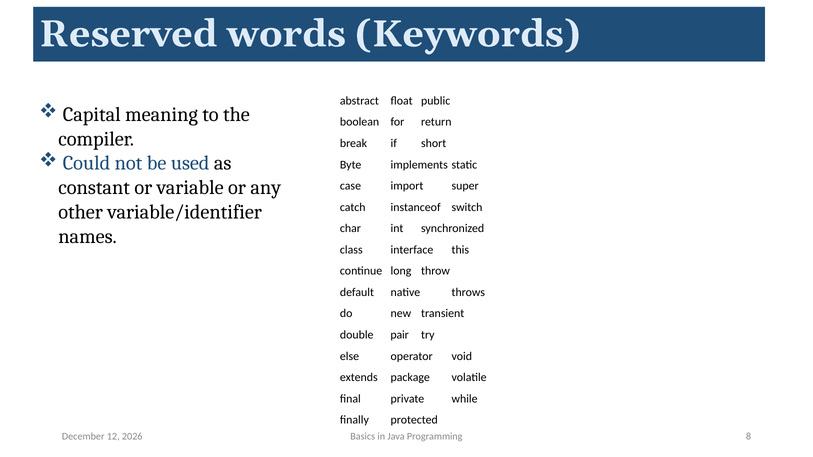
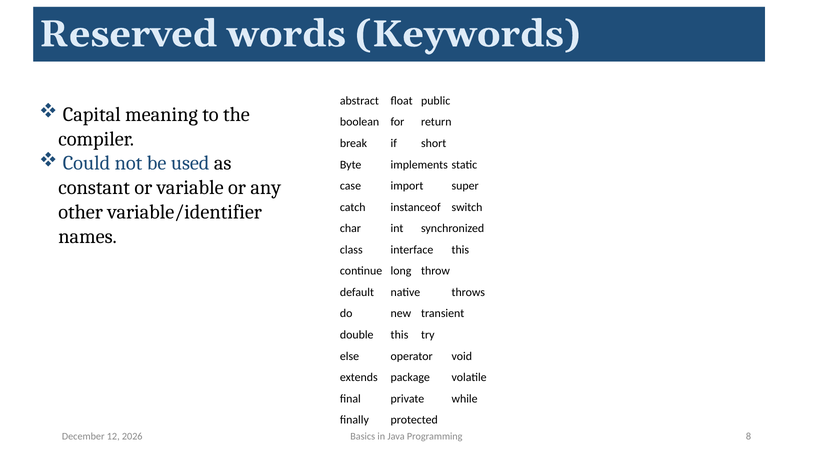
double pair: pair -> this (400, 335)
